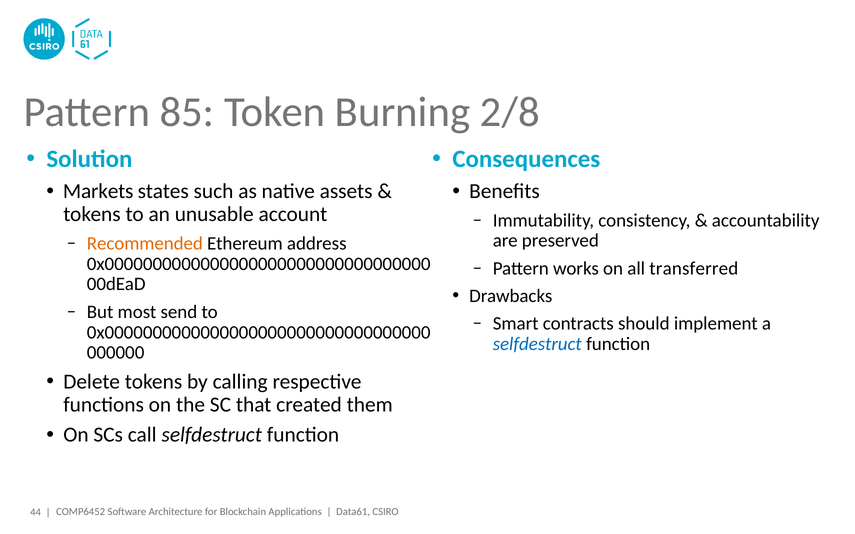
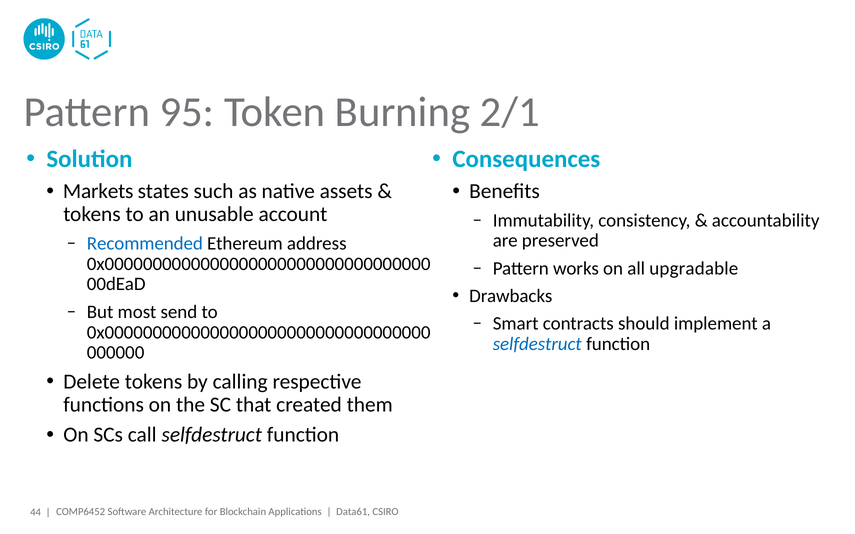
85: 85 -> 95 (187, 112)
2/8: 2/8 -> 2/1 (510, 112)
Recommended colour: orange -> blue (145, 244)
transferred: transferred -> upgradable (694, 268)
